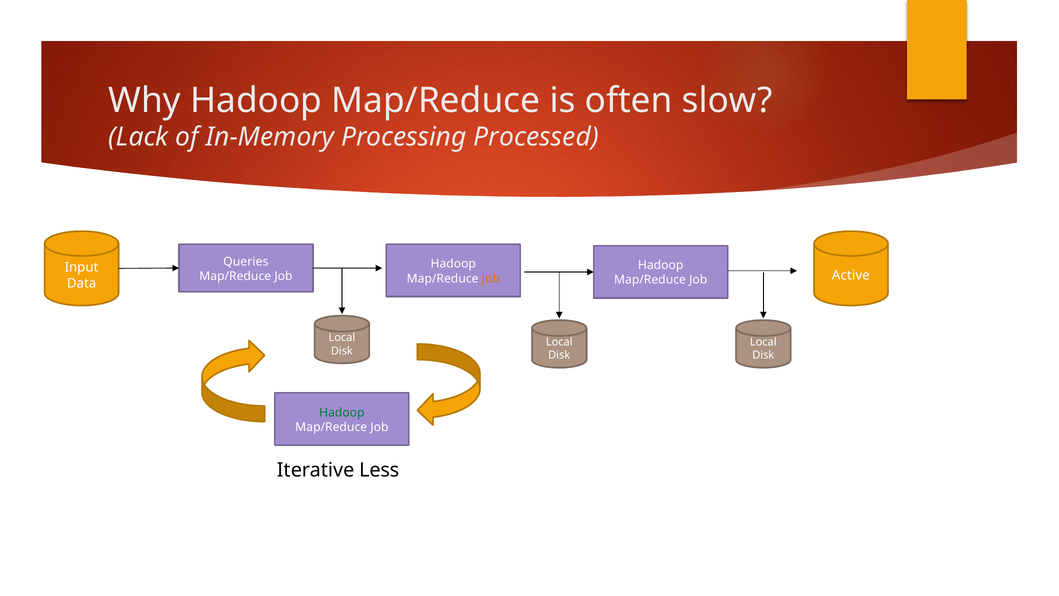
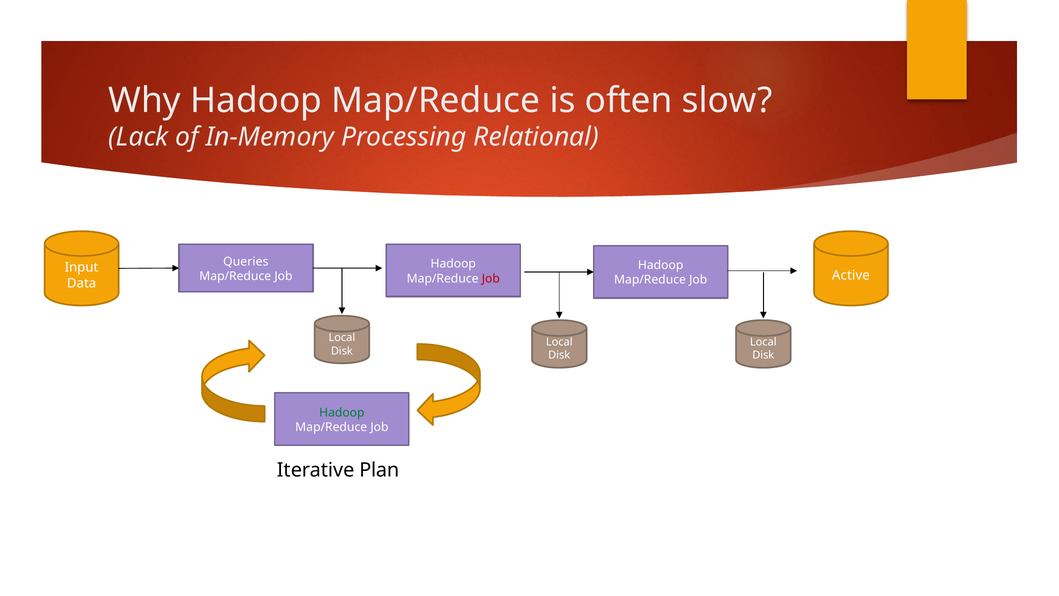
Processed: Processed -> Relational (536, 137)
Job colour: orange -> red (491, 278)
Less: Less -> Plan (379, 470)
